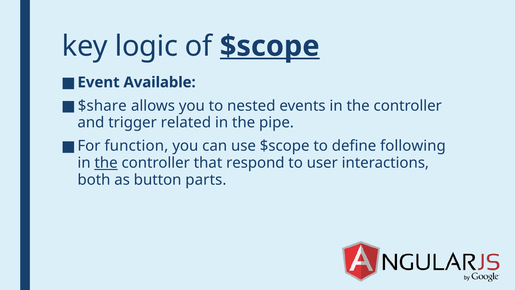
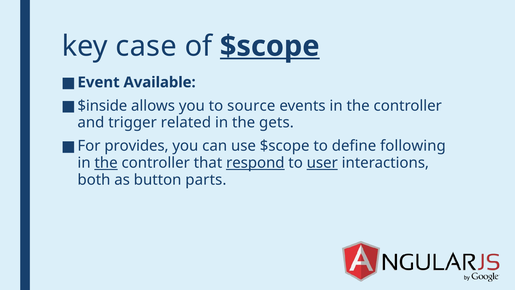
logic: logic -> case (146, 46)
$share: $share -> $inside (102, 106)
nested: nested -> source (251, 106)
pipe: pipe -> gets (276, 123)
function: function -> provides (136, 146)
respond underline: none -> present (255, 163)
user underline: none -> present (322, 163)
